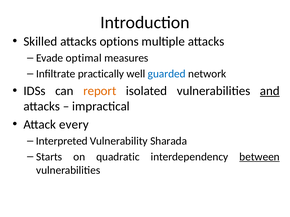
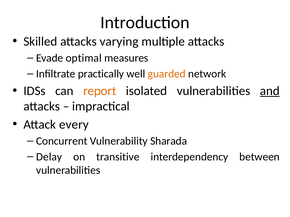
options: options -> varying (119, 42)
guarded colour: blue -> orange (167, 74)
Interpreted: Interpreted -> Concurrent (62, 141)
Starts: Starts -> Delay (49, 157)
quadratic: quadratic -> transitive (118, 157)
between underline: present -> none (260, 157)
